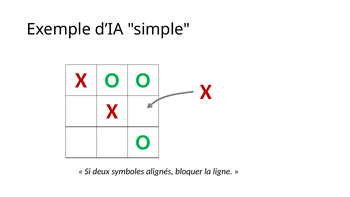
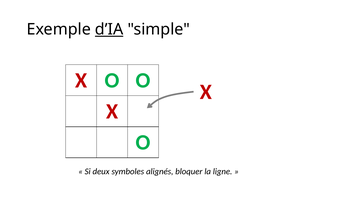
d’IA underline: none -> present (109, 29)
